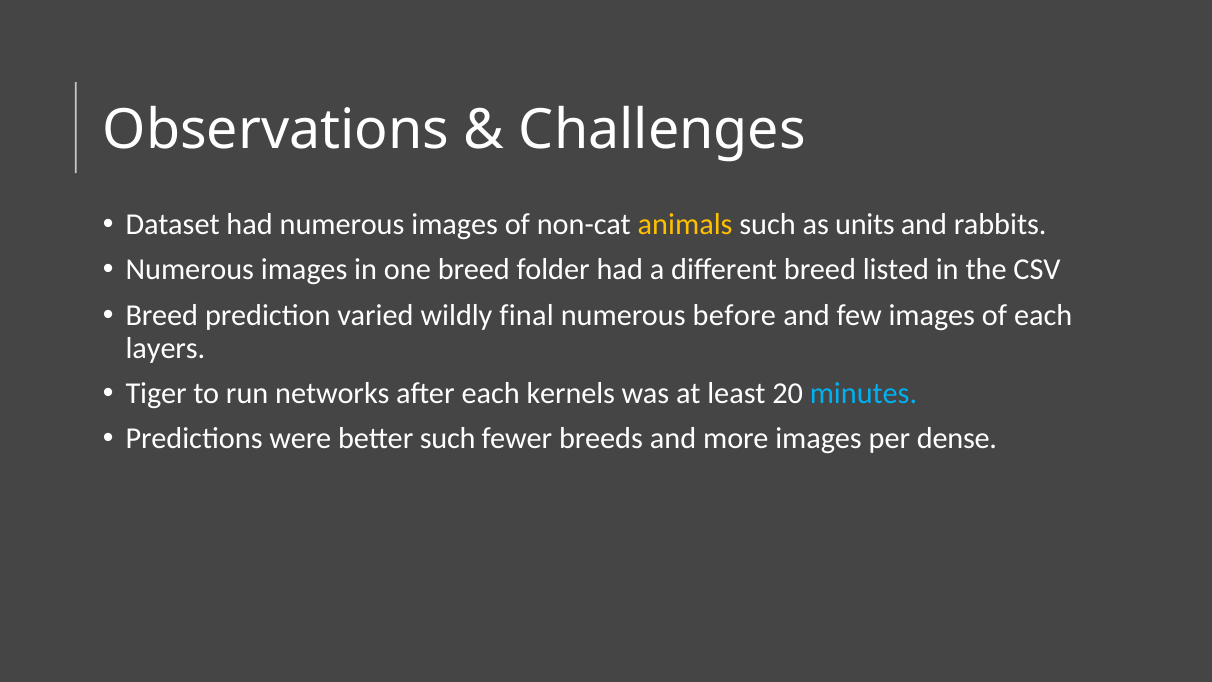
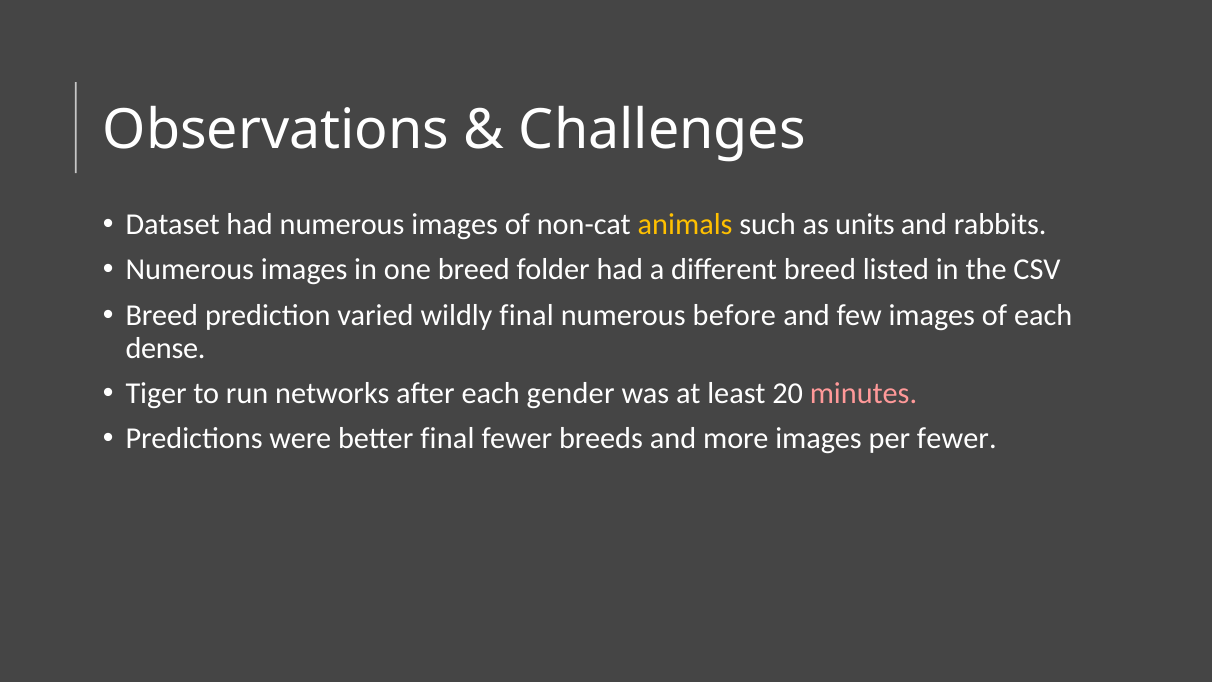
layers: layers -> dense (166, 348)
kernels: kernels -> gender (571, 393)
minutes colour: light blue -> pink (864, 393)
better such: such -> final (447, 439)
per dense: dense -> fewer (957, 439)
